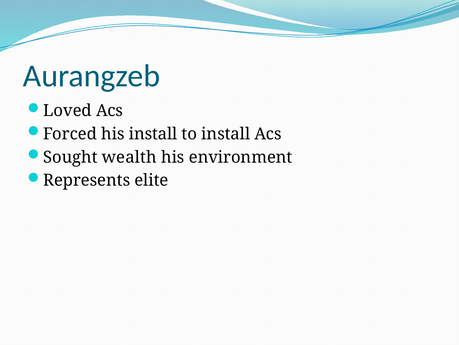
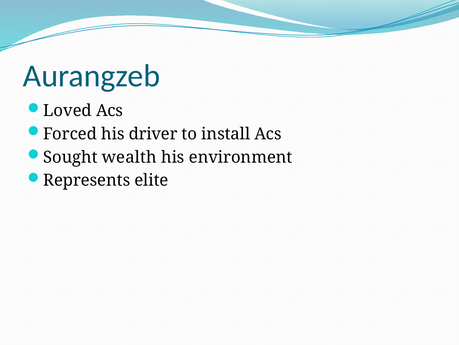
his install: install -> driver (153, 134)
